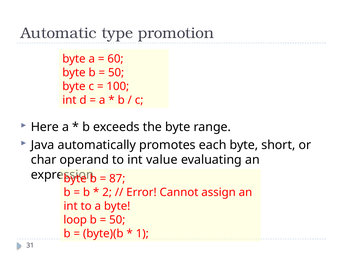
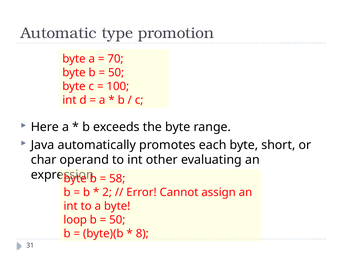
60: 60 -> 70 (115, 59)
value: value -> other (162, 159)
87: 87 -> 58 (117, 178)
1: 1 -> 8 (142, 233)
